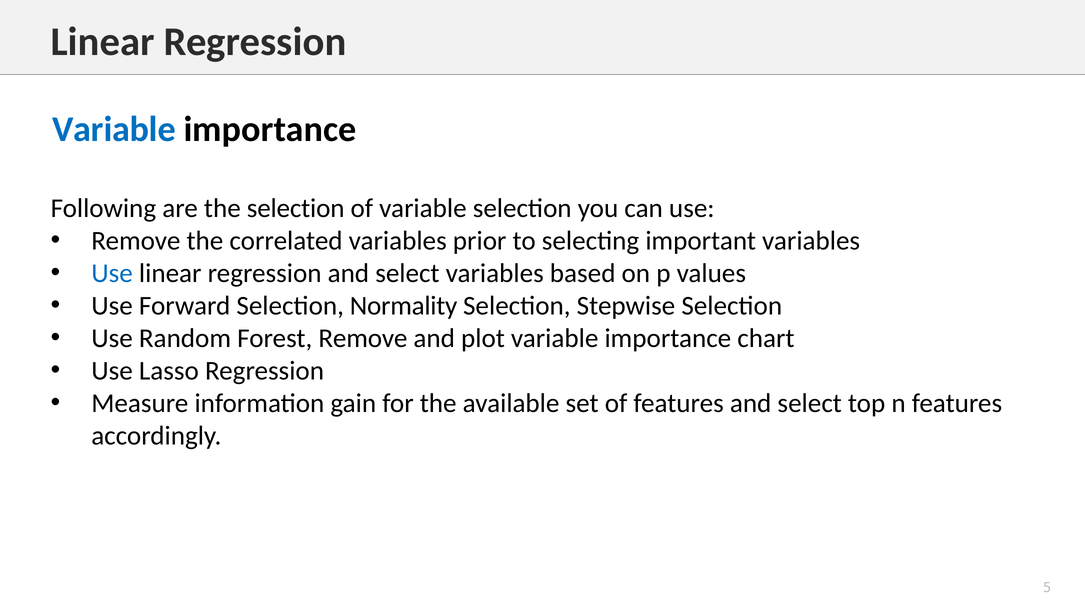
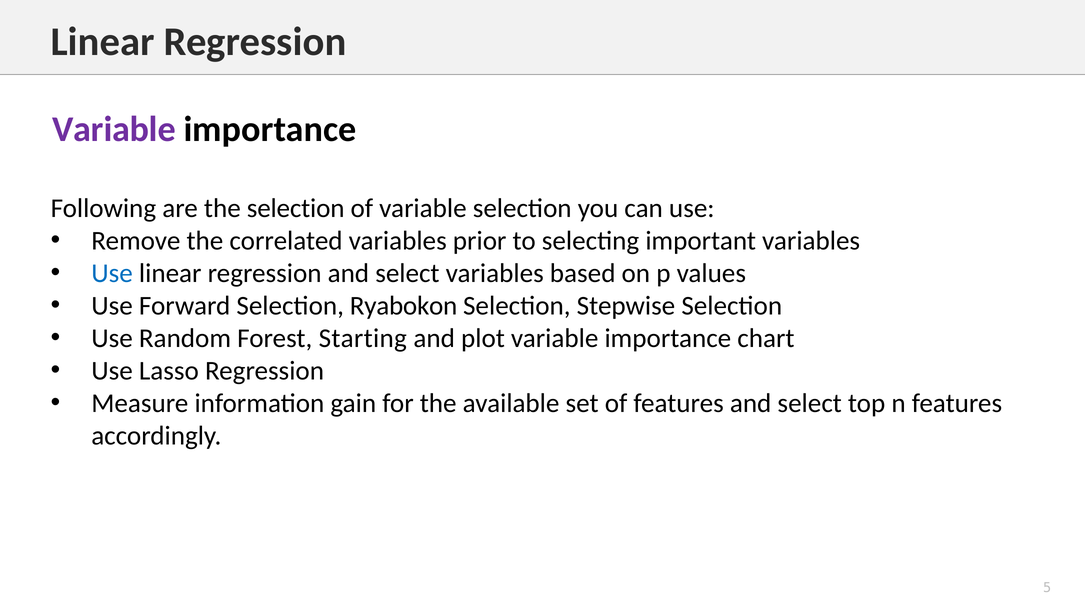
Variable colour: blue -> purple (114, 129)
Normality: Normality -> Ryabokon (404, 306)
Forest Remove: Remove -> Starting (363, 338)
